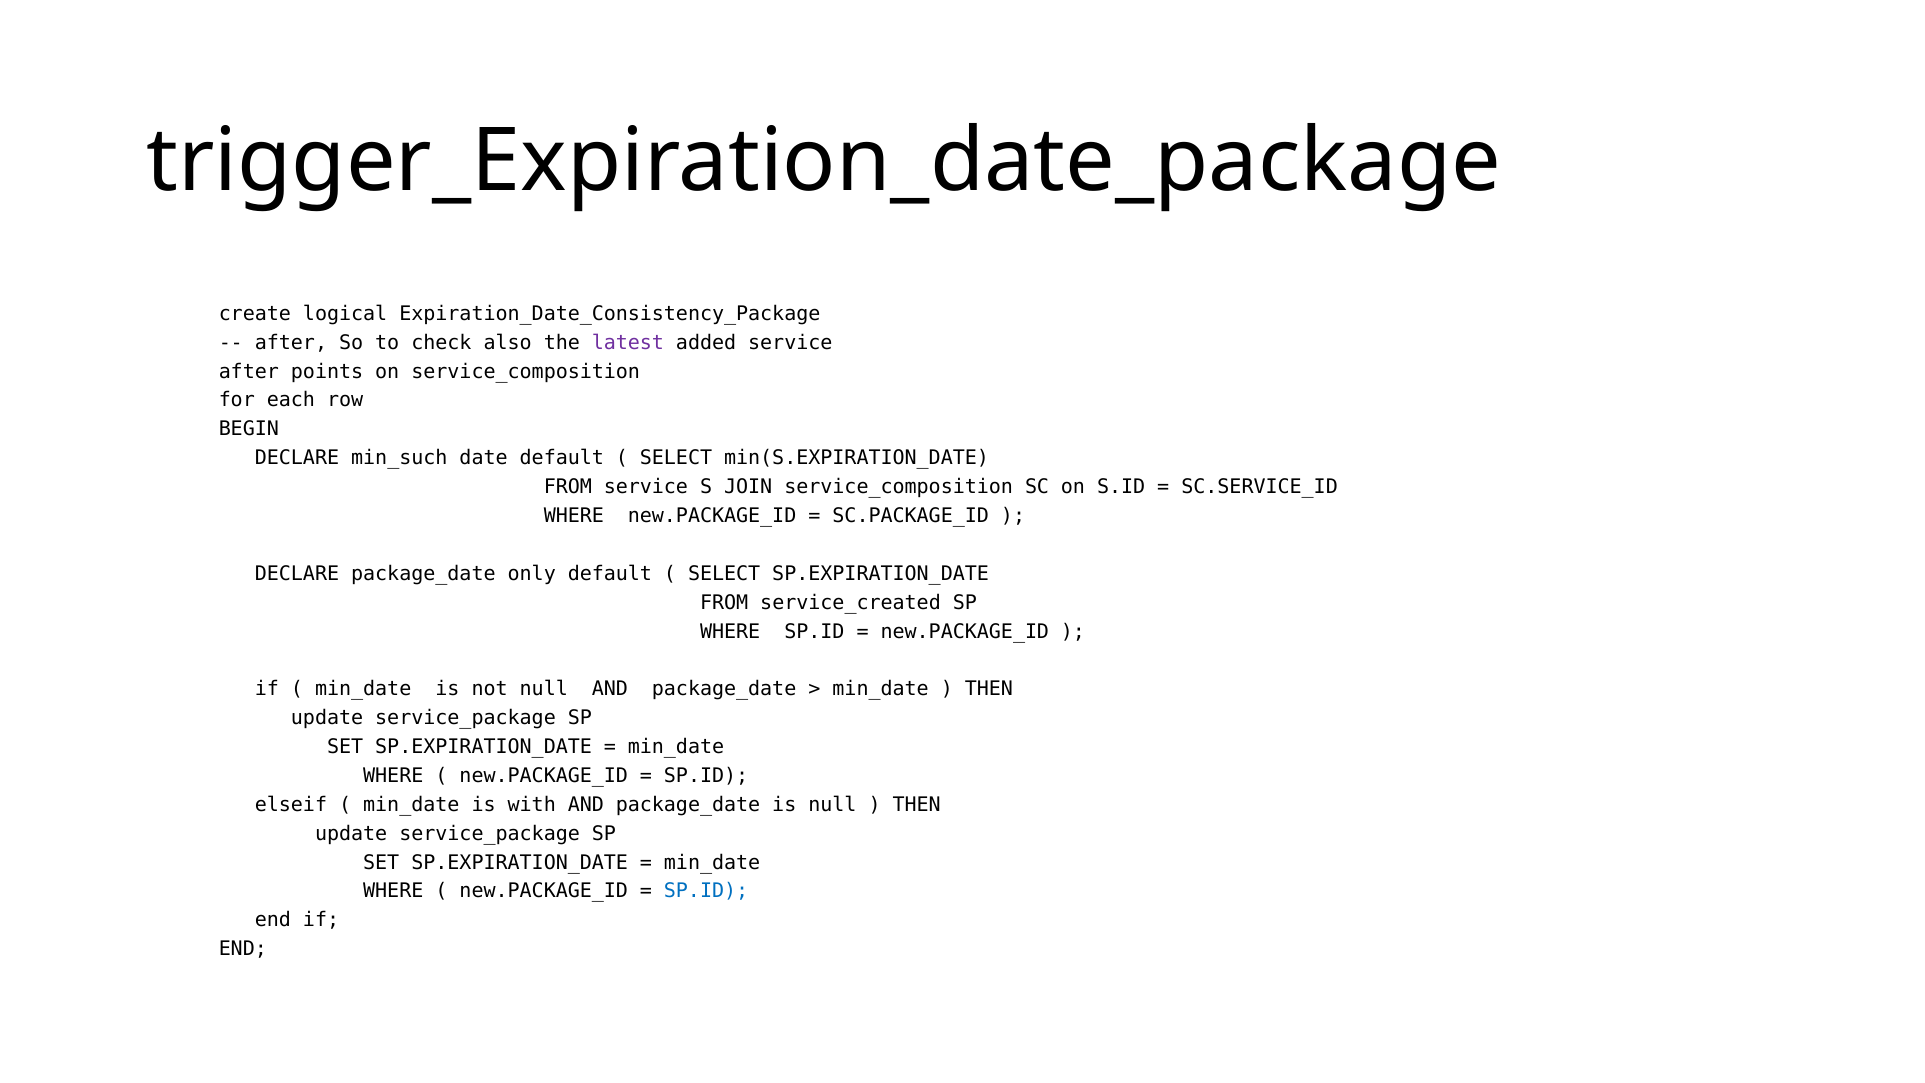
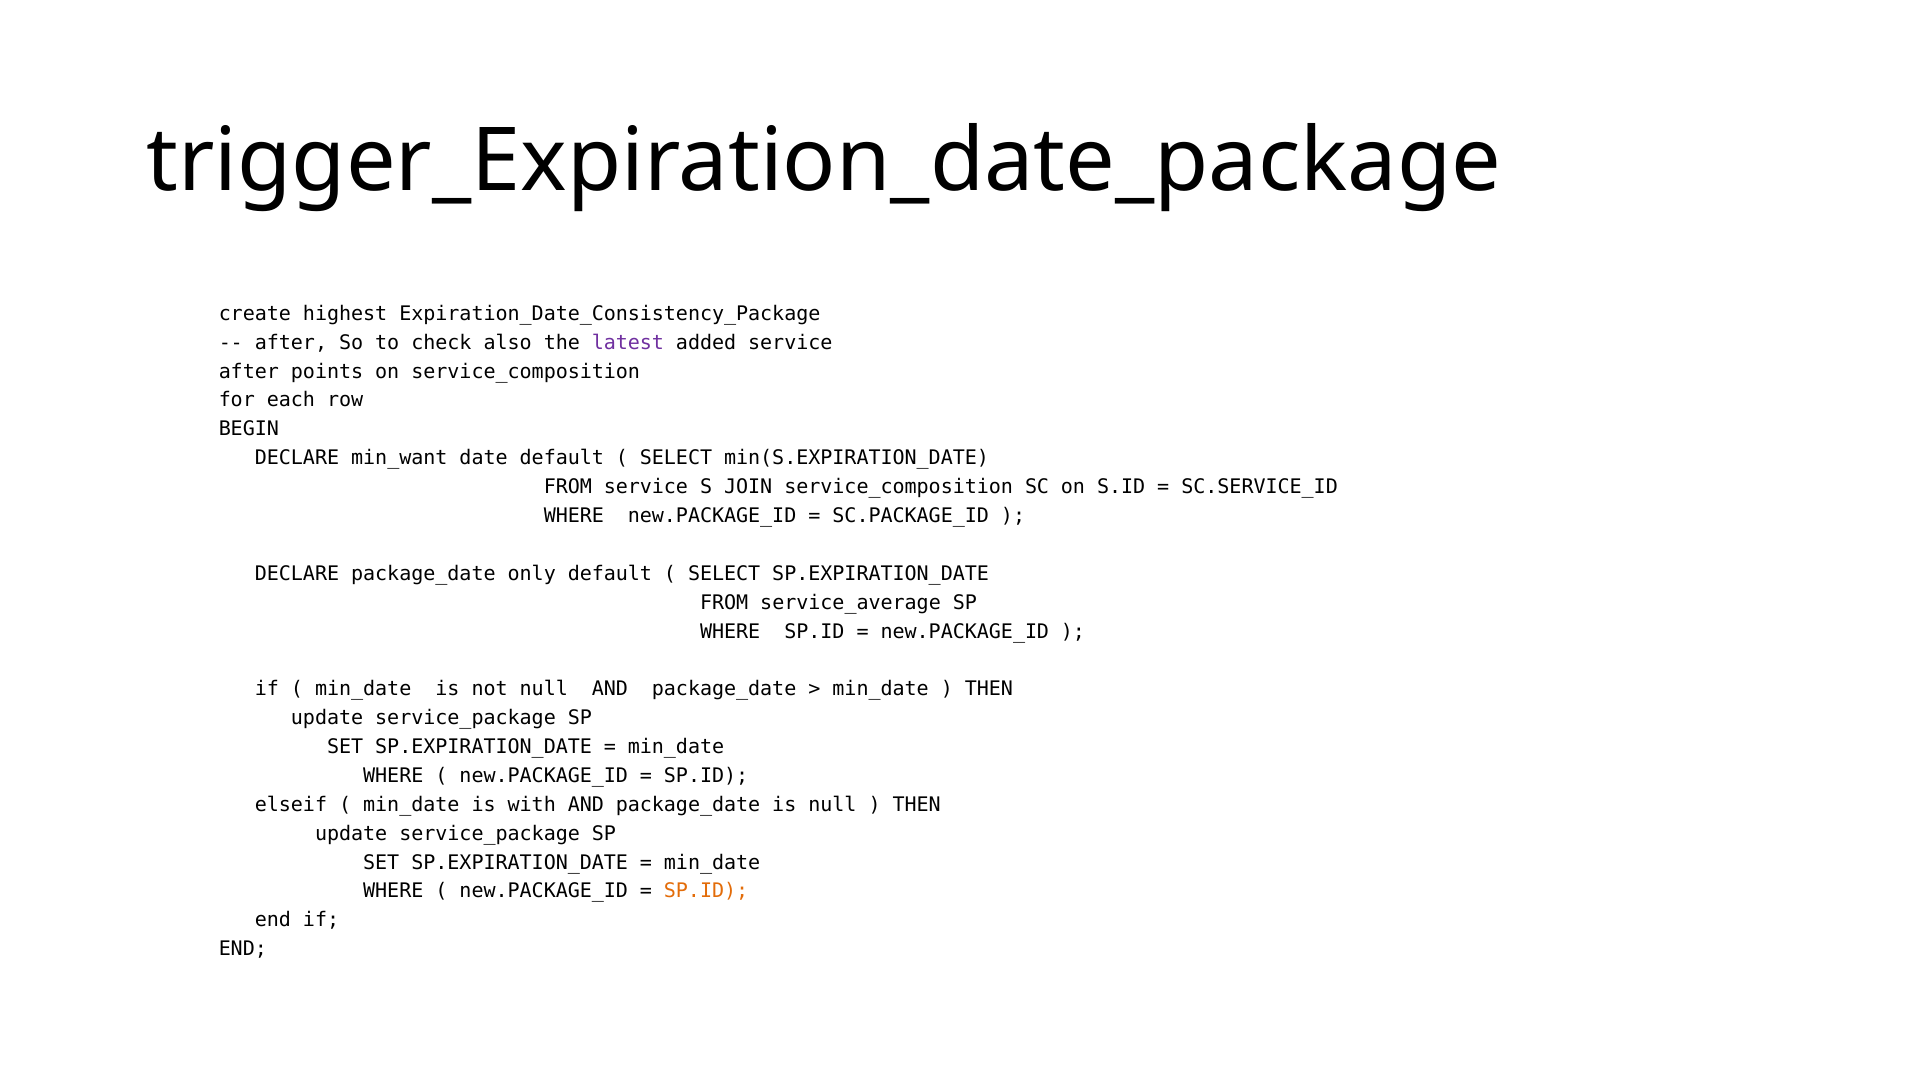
logical: logical -> highest (345, 314)
min_such: min_such -> min_want (399, 458)
service_created: service_created -> service_average (851, 602)
SP.ID colour: blue -> orange (706, 891)
